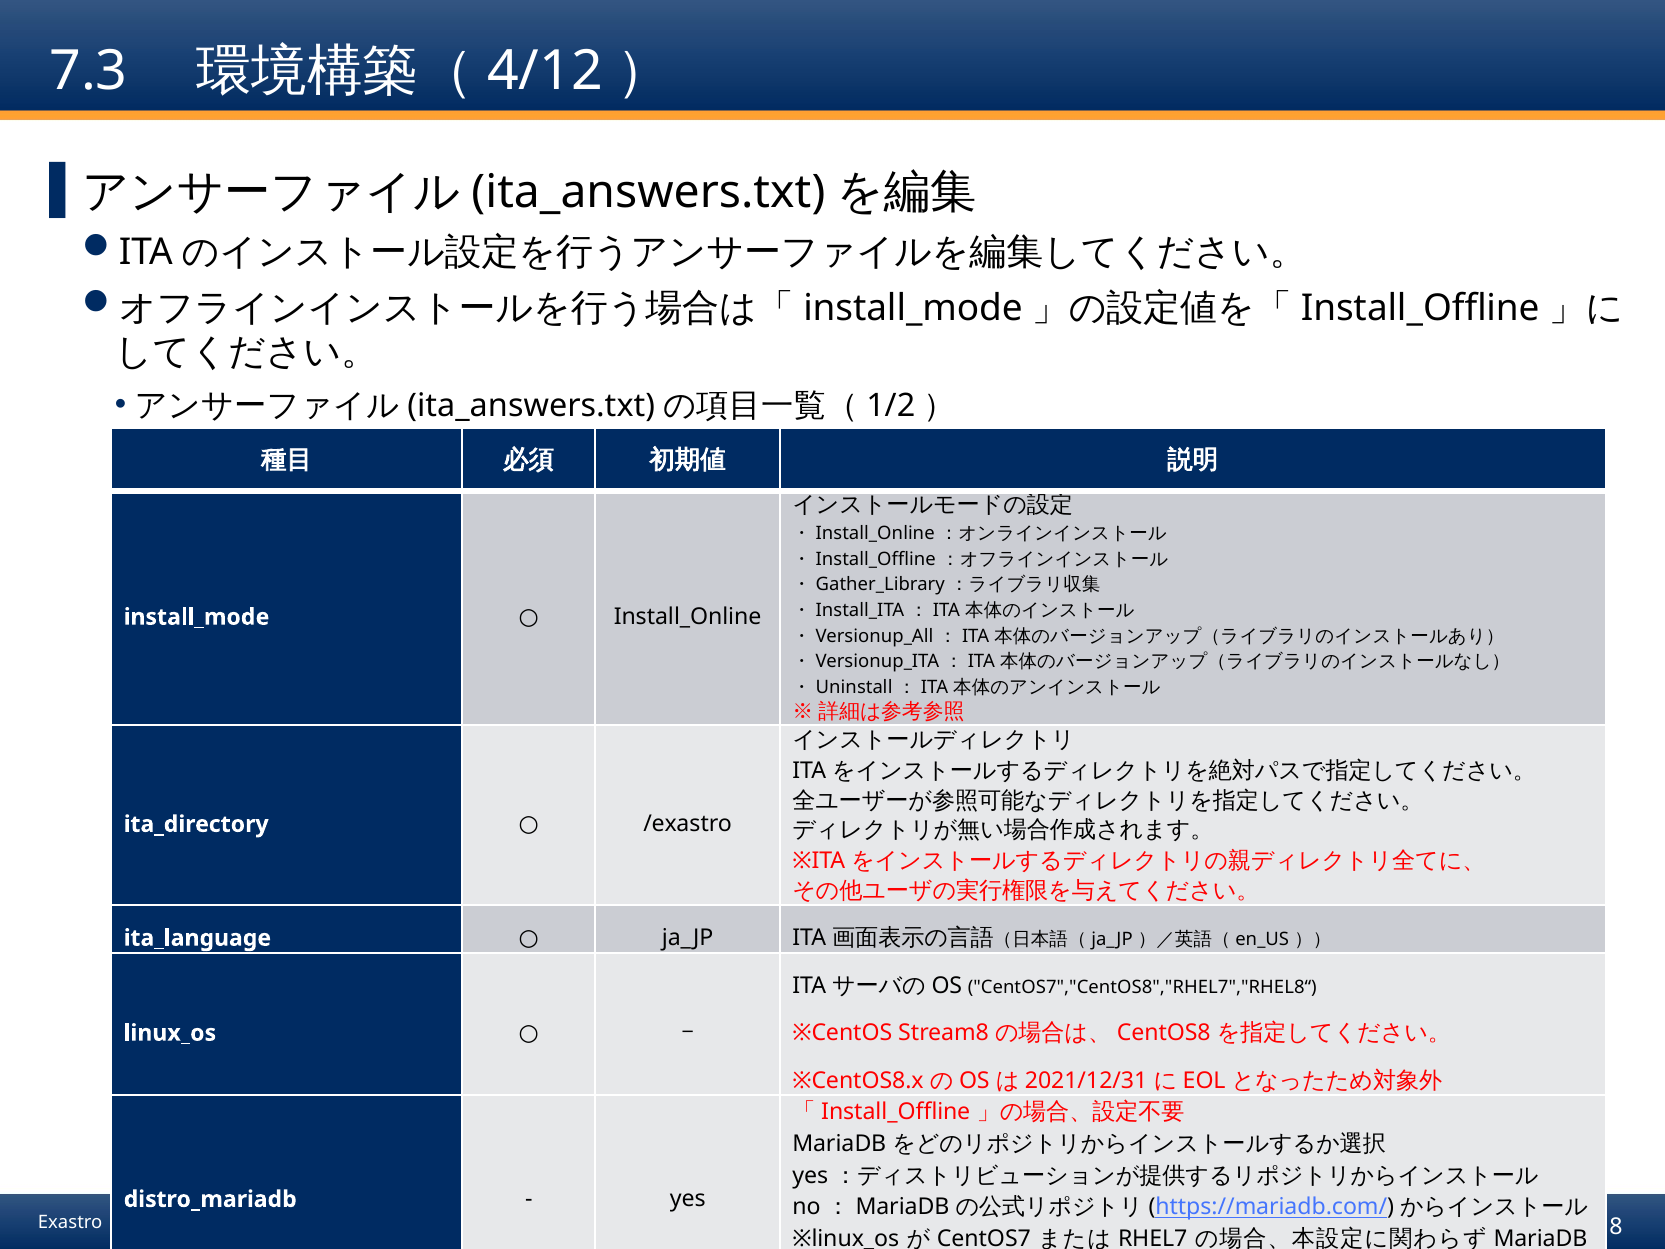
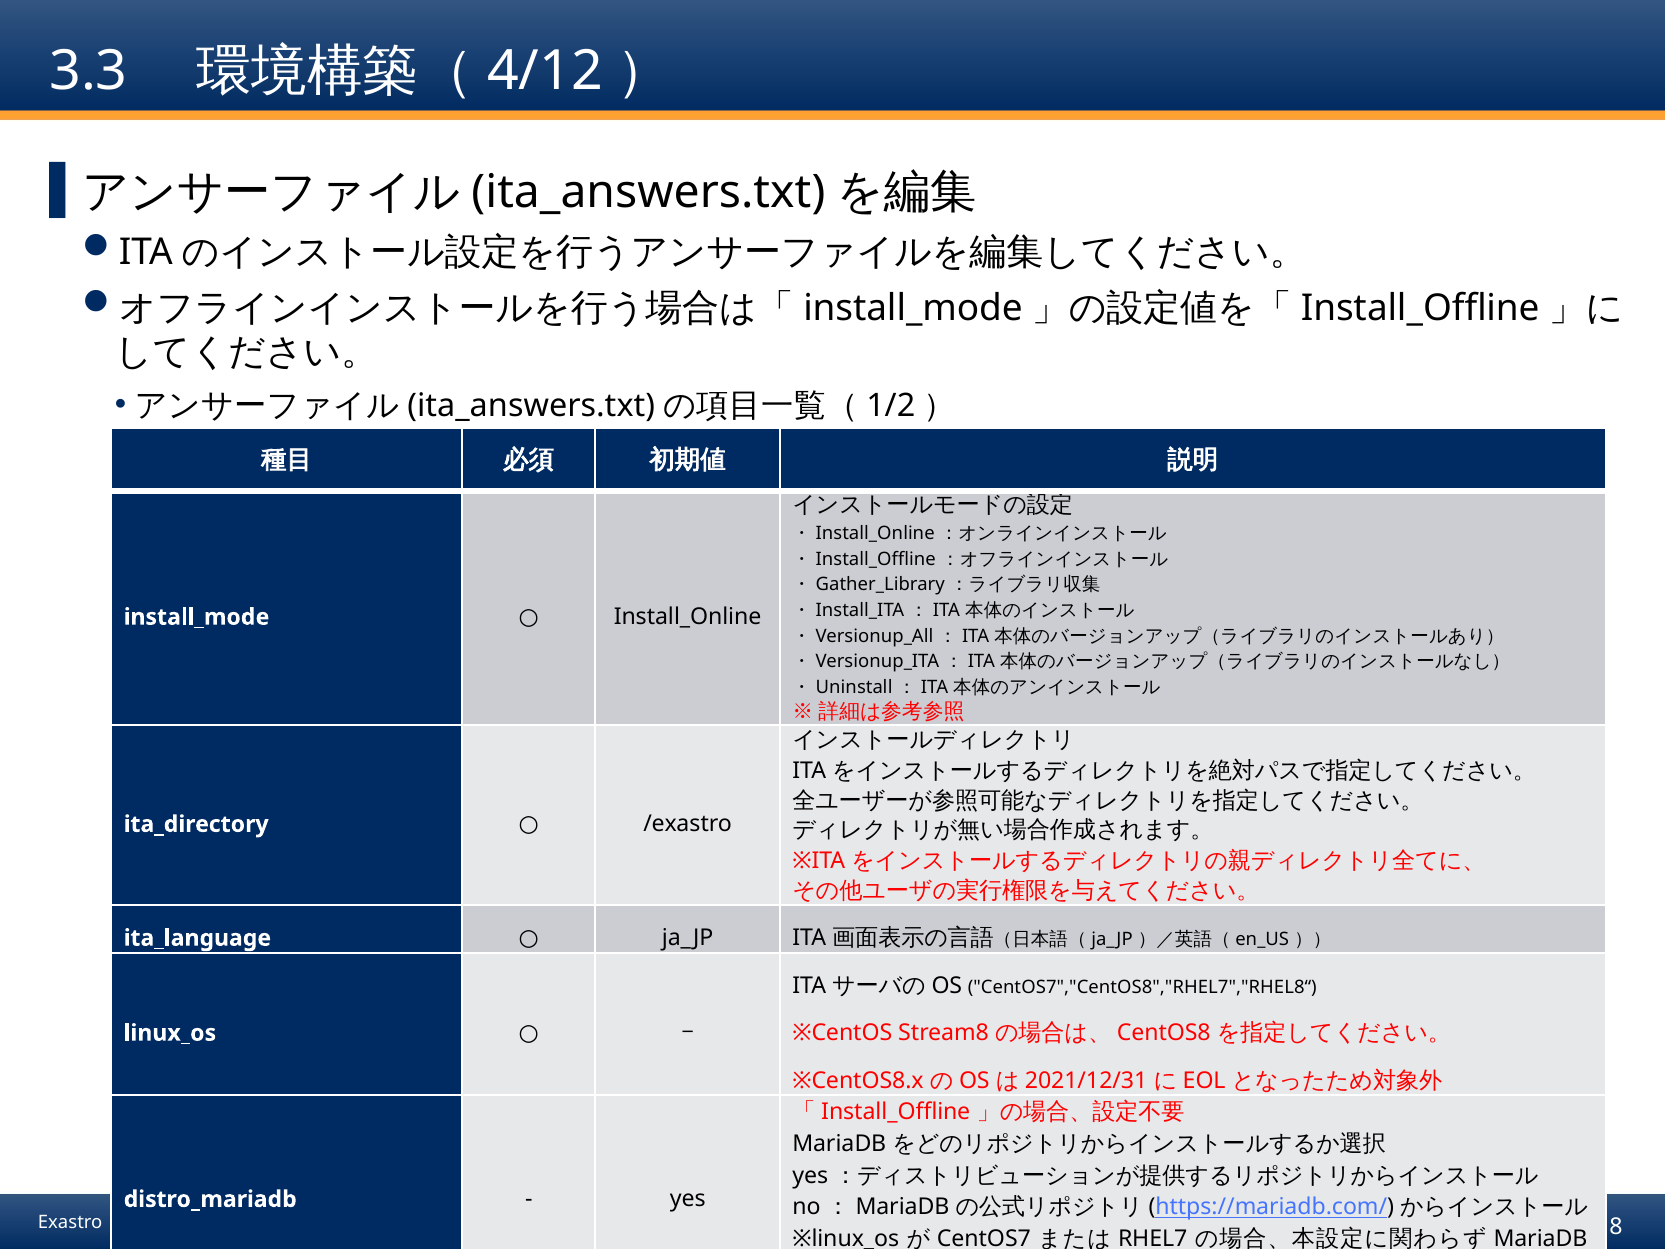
7.3: 7.3 -> 3.3 (89, 71)
